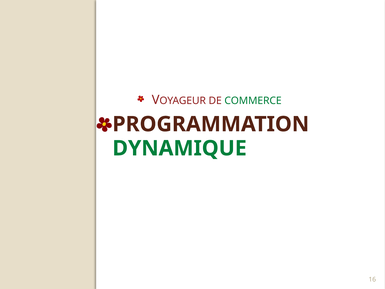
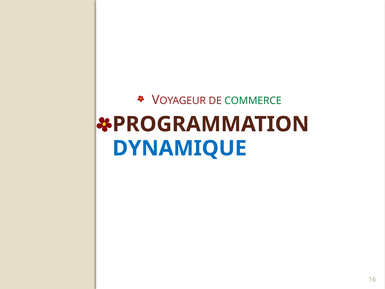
DYNAMIQUE colour: green -> blue (180, 148)
